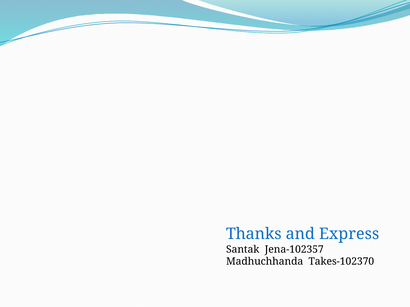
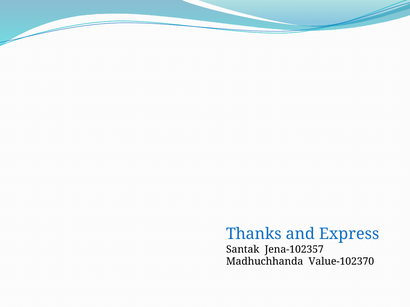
Takes-102370: Takes-102370 -> Value-102370 (341, 262)
